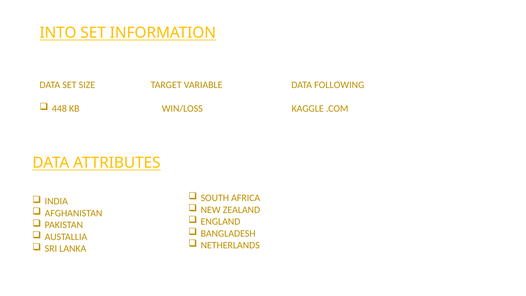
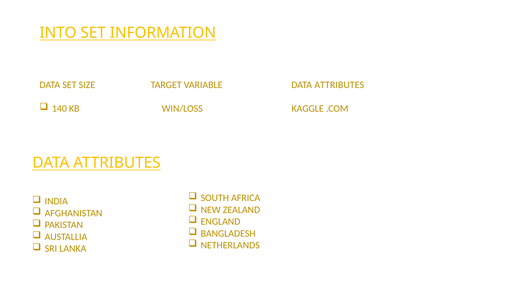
VARIABLE DATA FOLLOWING: FOLLOWING -> ATTRIBUTES (339, 85)
448: 448 -> 140 (59, 108)
